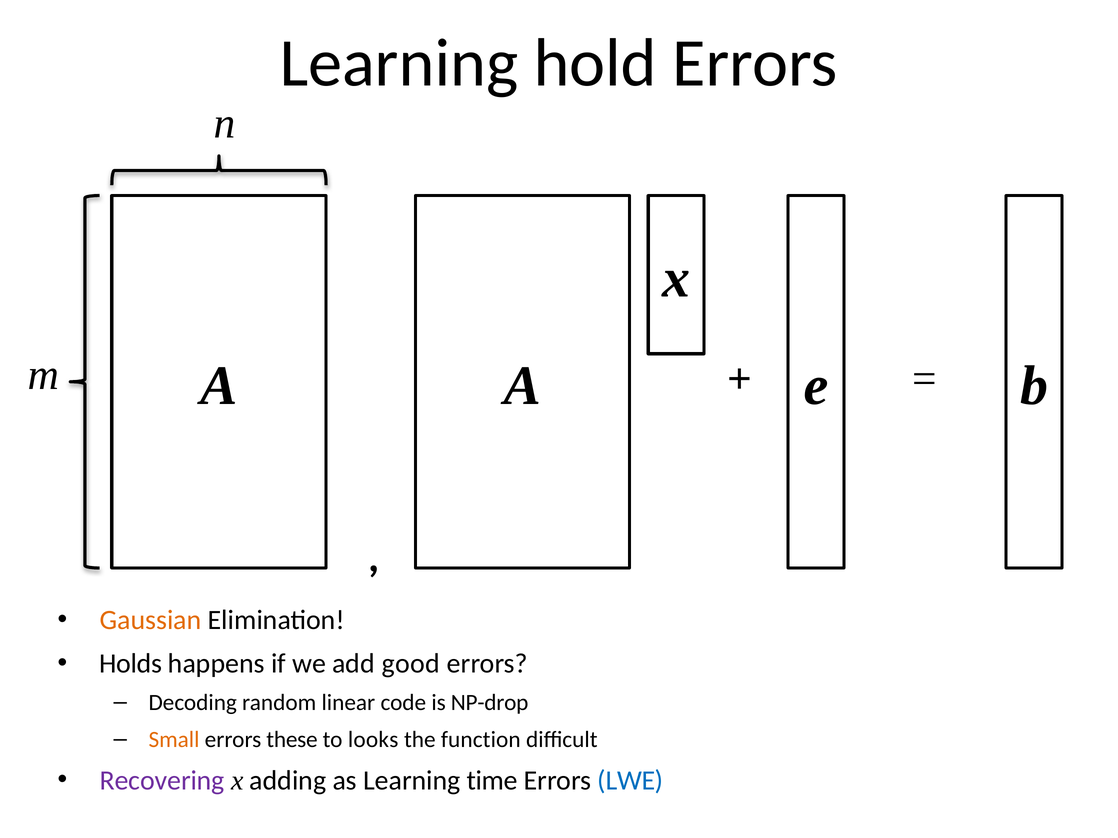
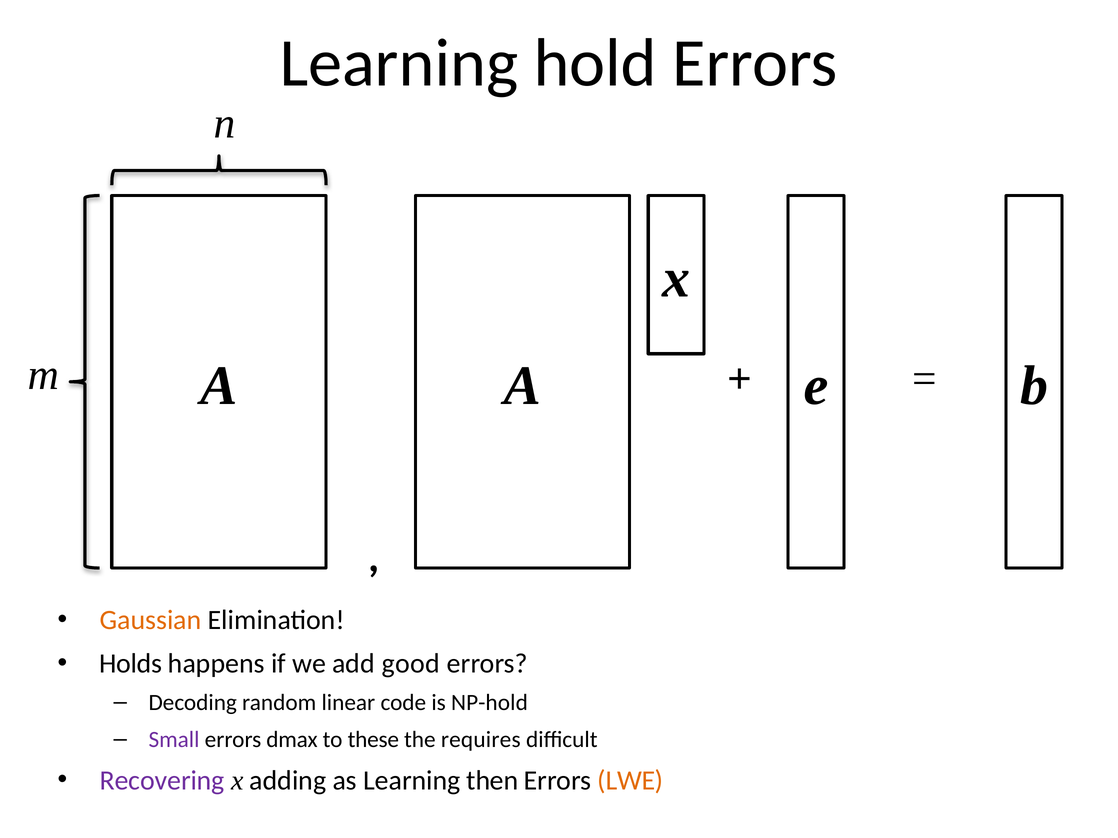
NP-drop: NP-drop -> NP-hold (489, 703)
Small colour: orange -> purple (174, 740)
these: these -> dmax (292, 740)
looks: looks -> these (373, 740)
function: function -> requires (481, 740)
time: time -> then (492, 781)
LWE colour: blue -> orange (630, 781)
